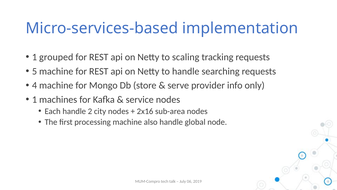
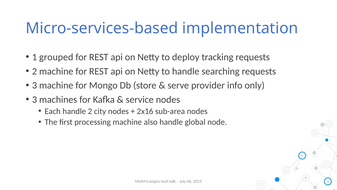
scaling: scaling -> deploy (186, 57)
5: 5 -> 2 (34, 71)
4: 4 -> 3 (34, 85)
1: 1 -> 3 (34, 99)
